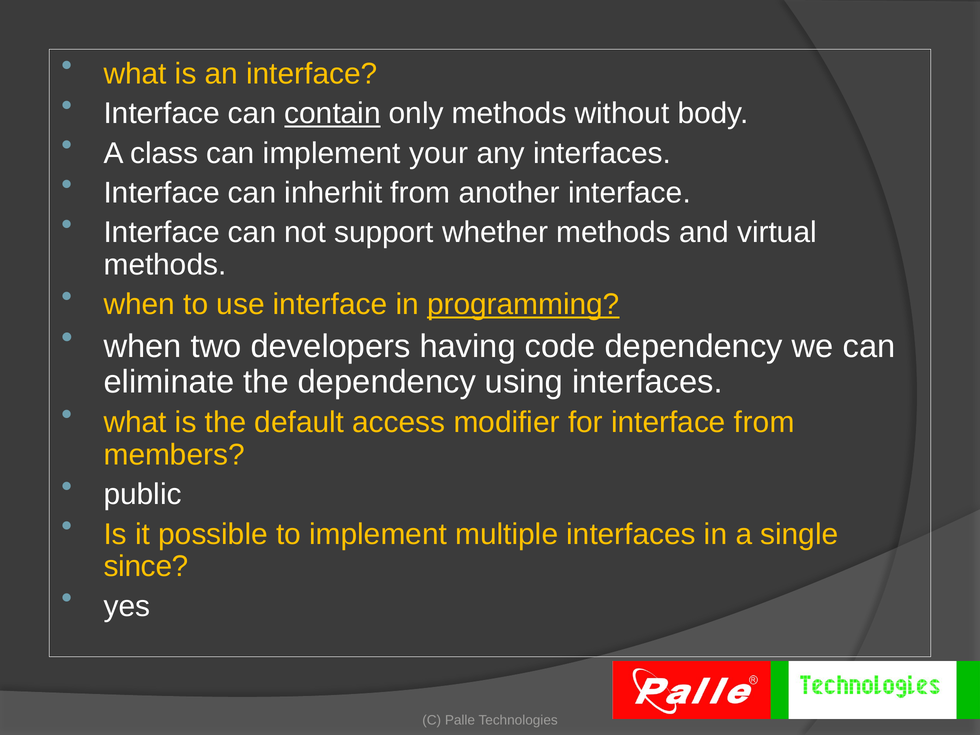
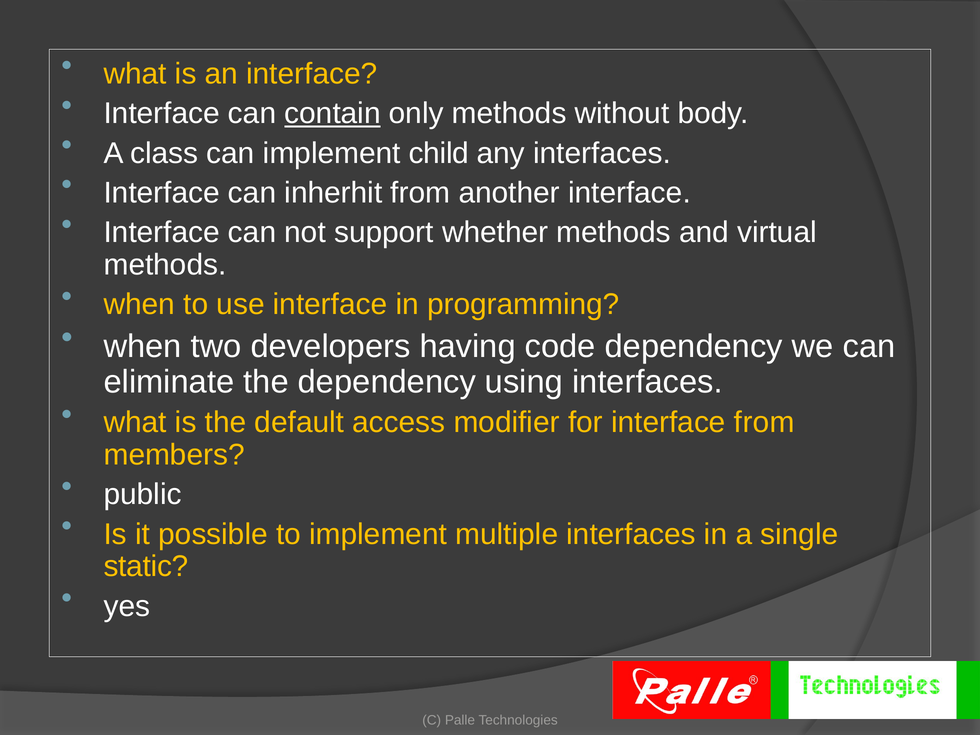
your: your -> child (439, 153)
programming underline: present -> none (523, 305)
since: since -> static (146, 567)
